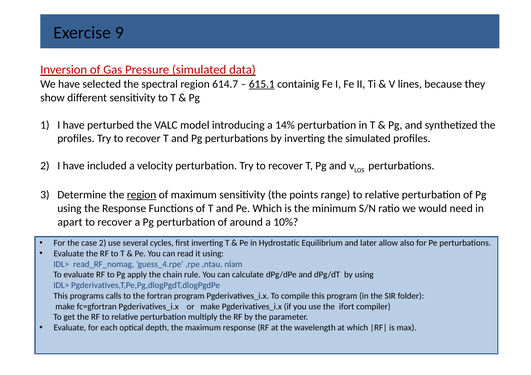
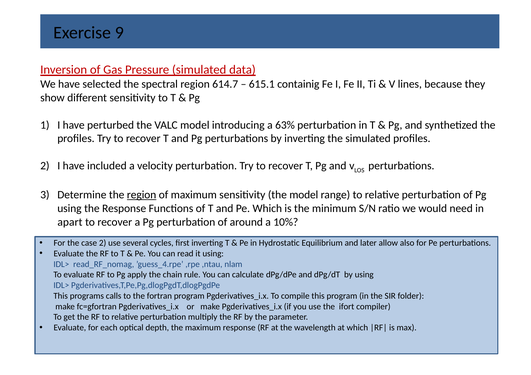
615.1 underline: present -> none (262, 84)
14%: 14% -> 63% (285, 125)
the points: points -> model (304, 195)
